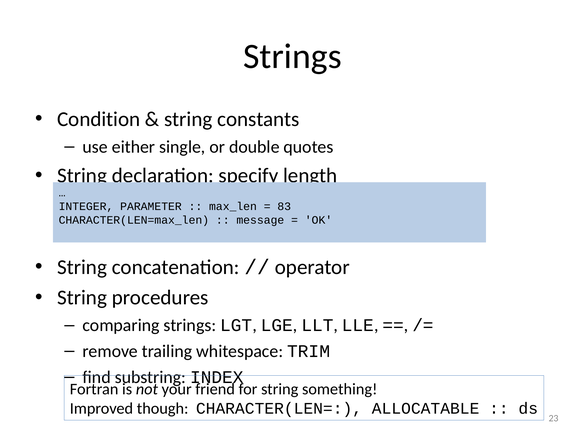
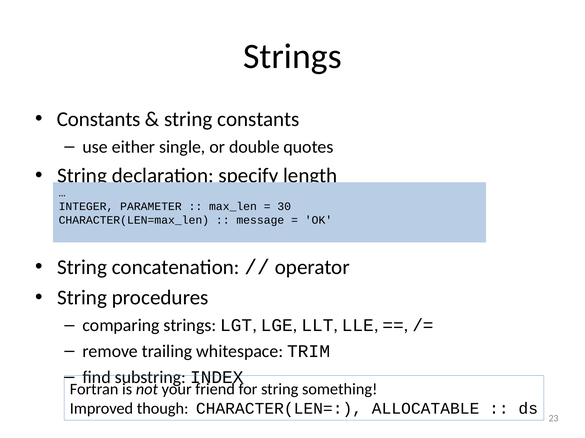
Condition: Condition -> Constants (99, 119)
83: 83 -> 30 (284, 207)
